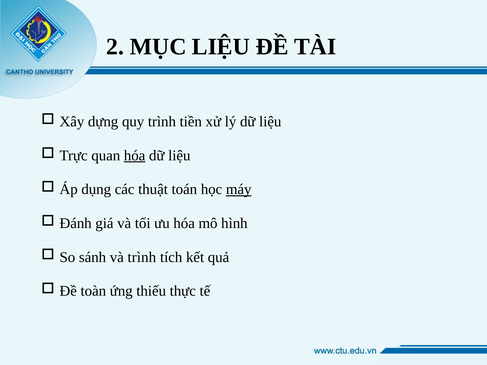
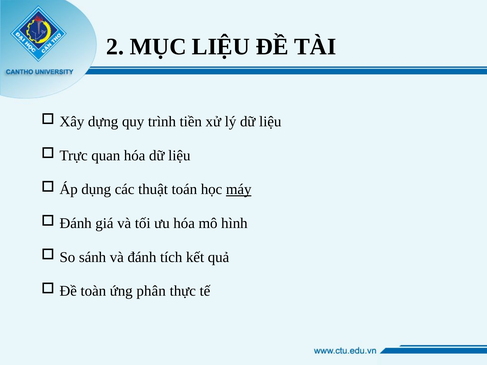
hóa underline: present -> none (135, 156)
và trình: trình -> đánh (142, 257)
thiếu: thiếu -> phân (151, 291)
